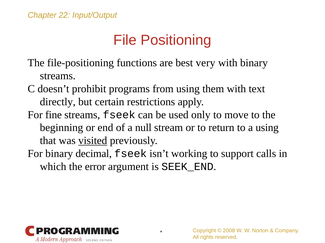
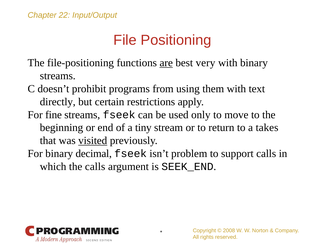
are underline: none -> present (166, 63)
null: null -> tiny (143, 128)
a using: using -> takes (267, 128)
working: working -> problem (189, 154)
the error: error -> calls (95, 167)
